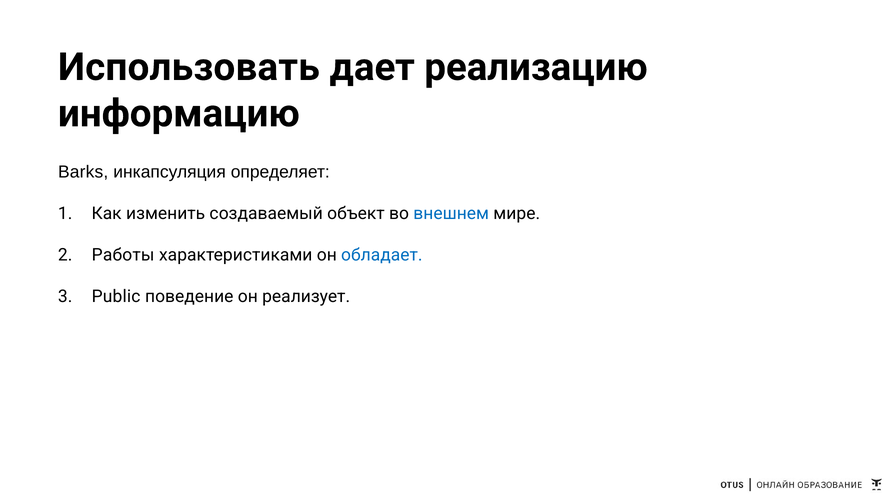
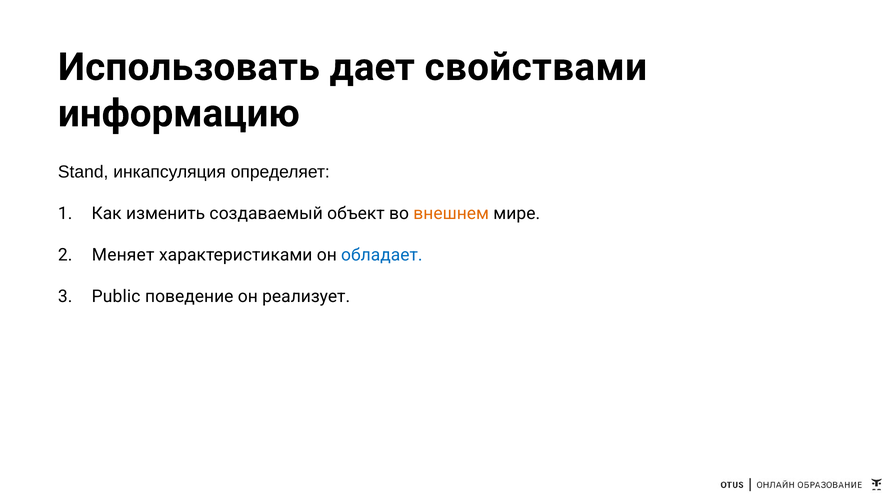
реализацию: реализацию -> свойствами (536, 67)
Barks: Barks -> Stand (83, 172)
внешнем colour: blue -> orange (451, 213)
Работы: Работы -> Меняет (123, 255)
